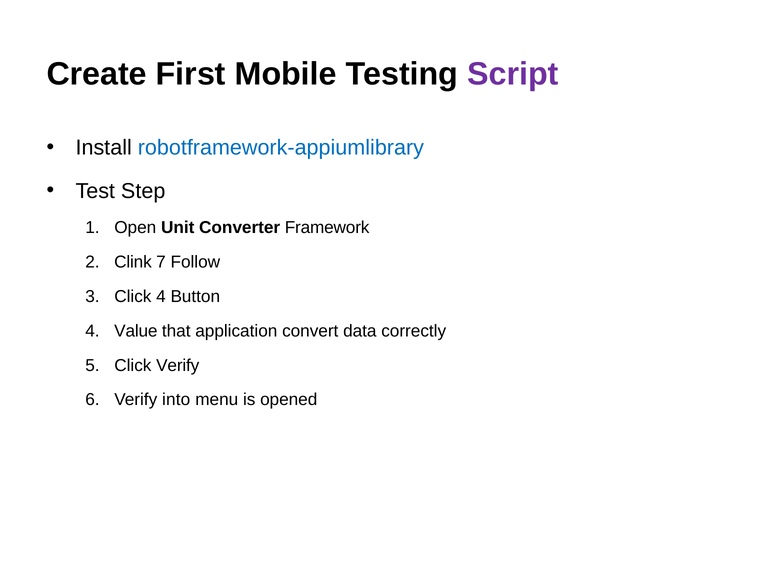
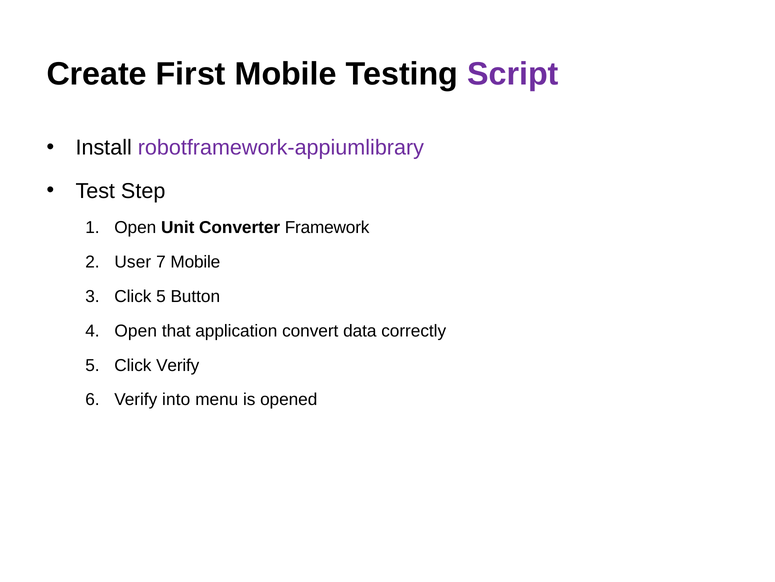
robotframework-appiumlibrary colour: blue -> purple (281, 148)
Clink: Clink -> User (133, 262)
7 Follow: Follow -> Mobile (195, 262)
Click 4: 4 -> 5 (161, 296)
Value: Value -> Open (136, 330)
